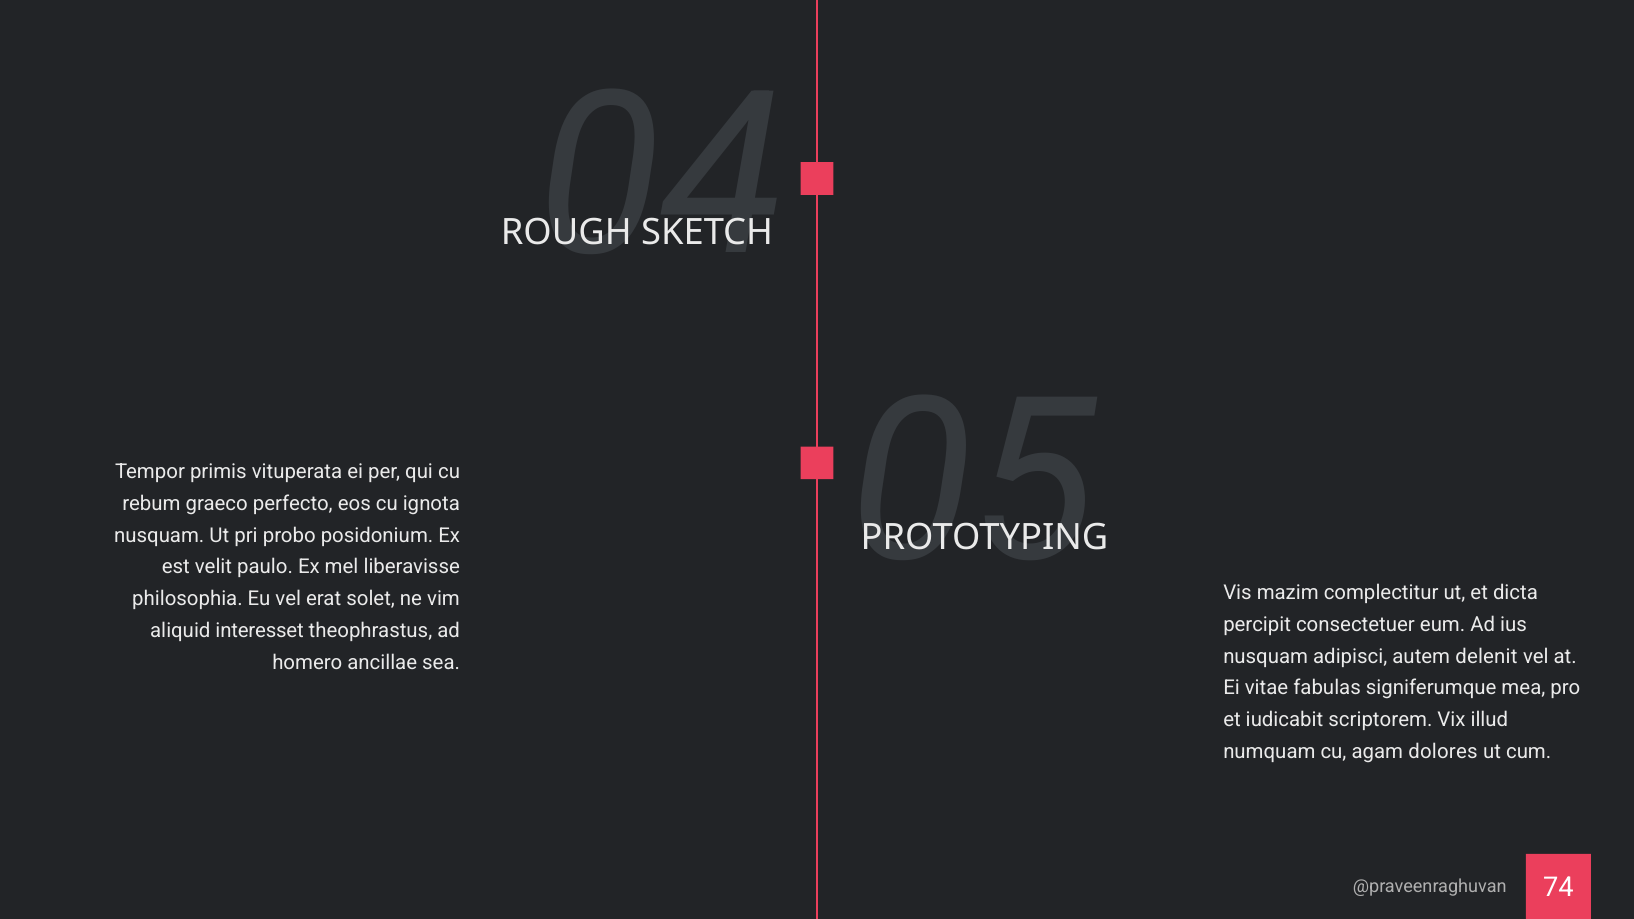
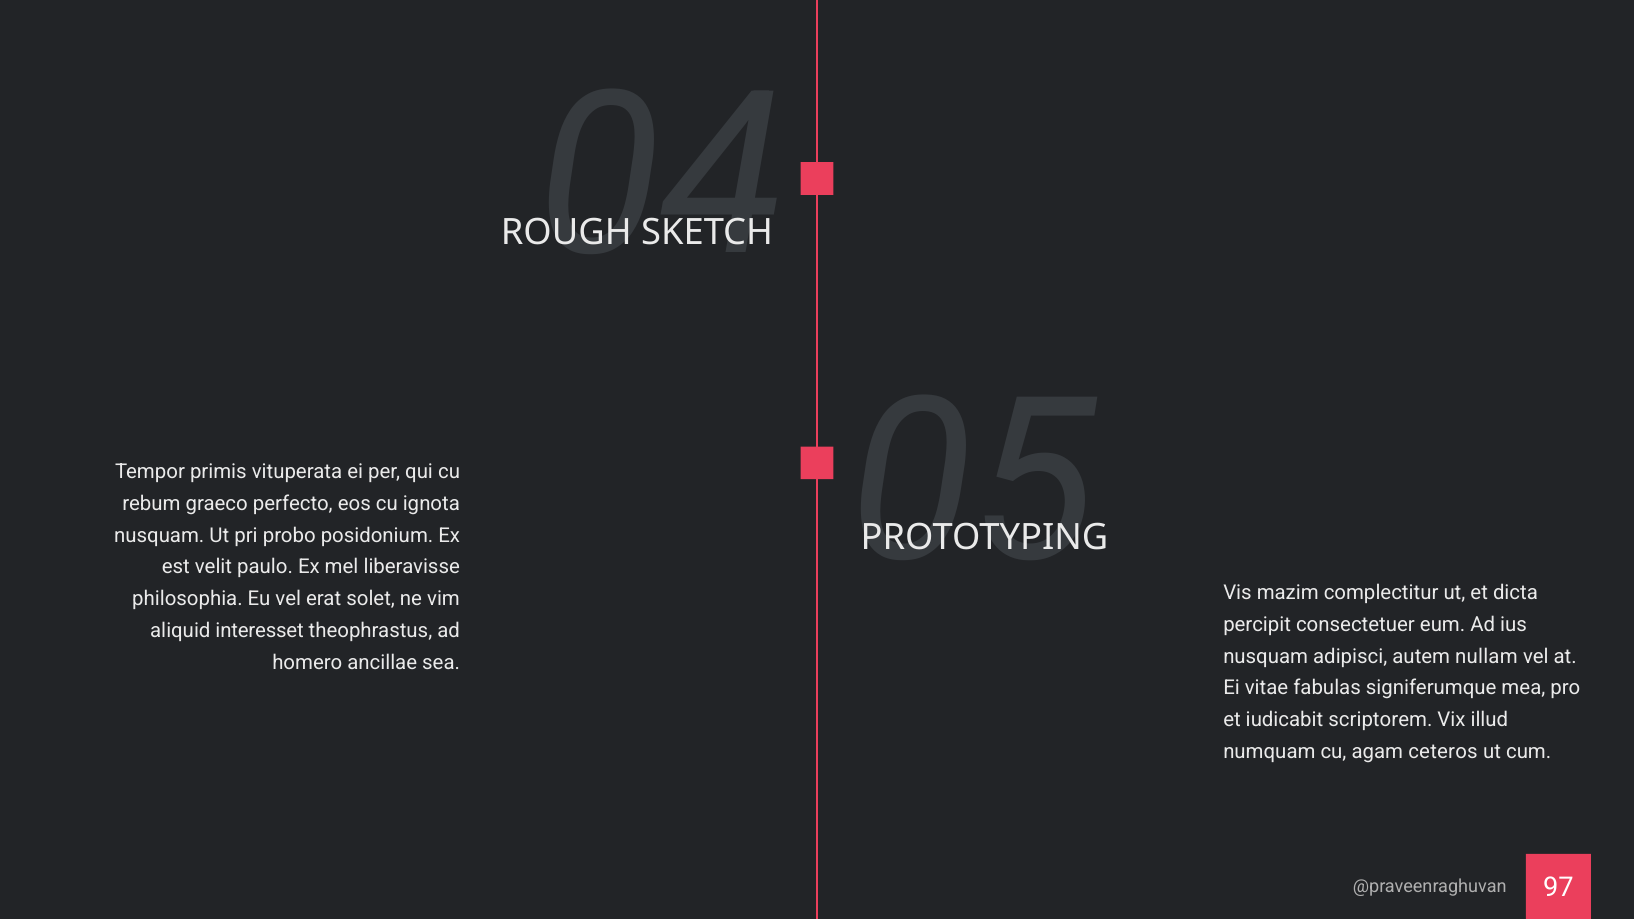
delenit: delenit -> nullam (1486, 656)
dolores: dolores -> ceteros (1443, 752)
74: 74 -> 97 (1558, 887)
